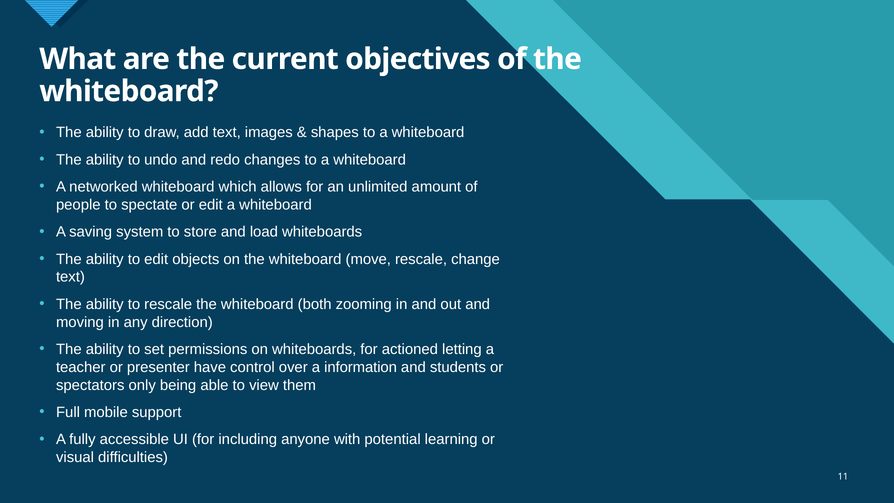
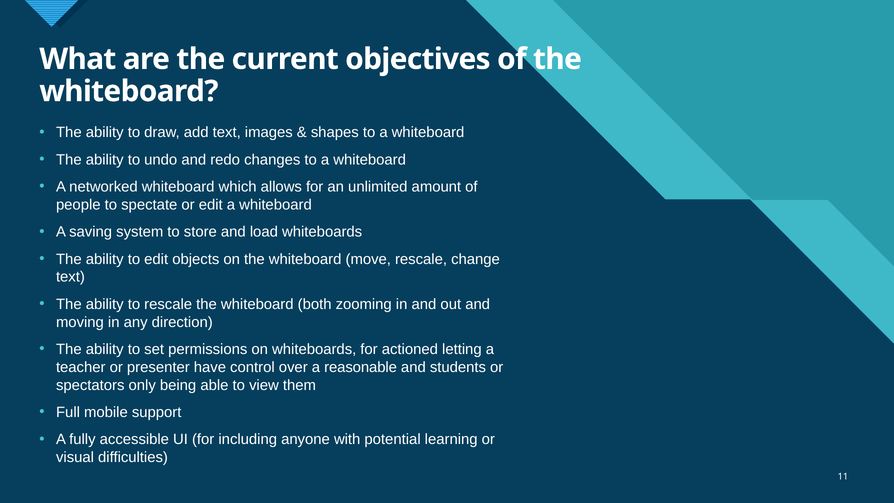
information: information -> reasonable (361, 367)
